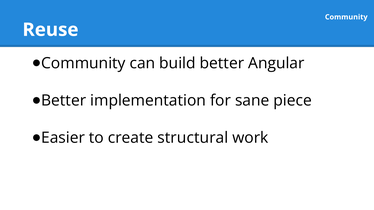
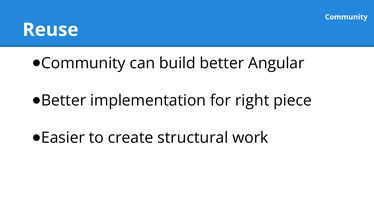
sane: sane -> right (252, 101)
